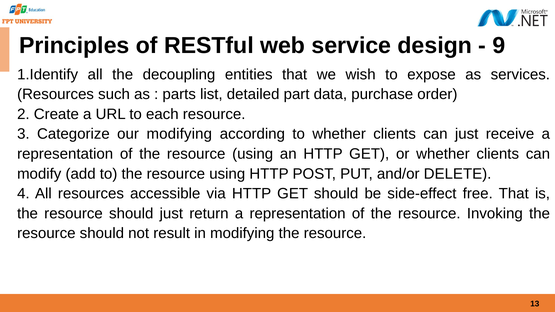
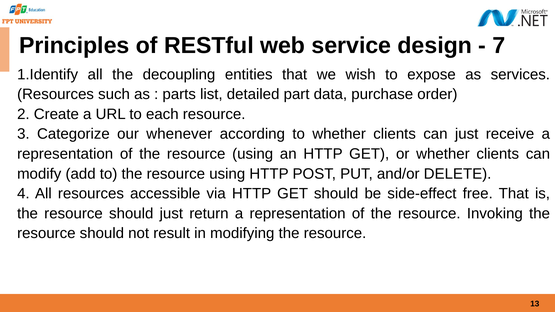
9: 9 -> 7 (499, 46)
our modifying: modifying -> whenever (179, 134)
